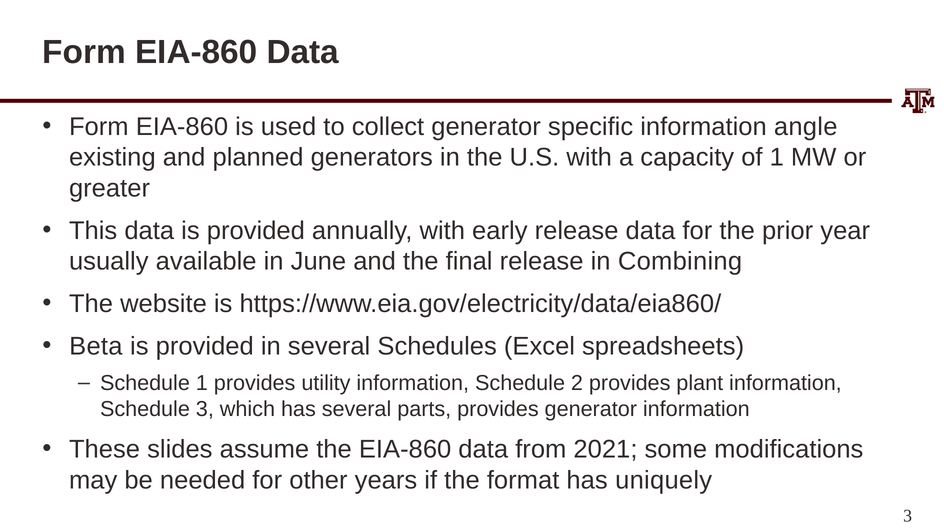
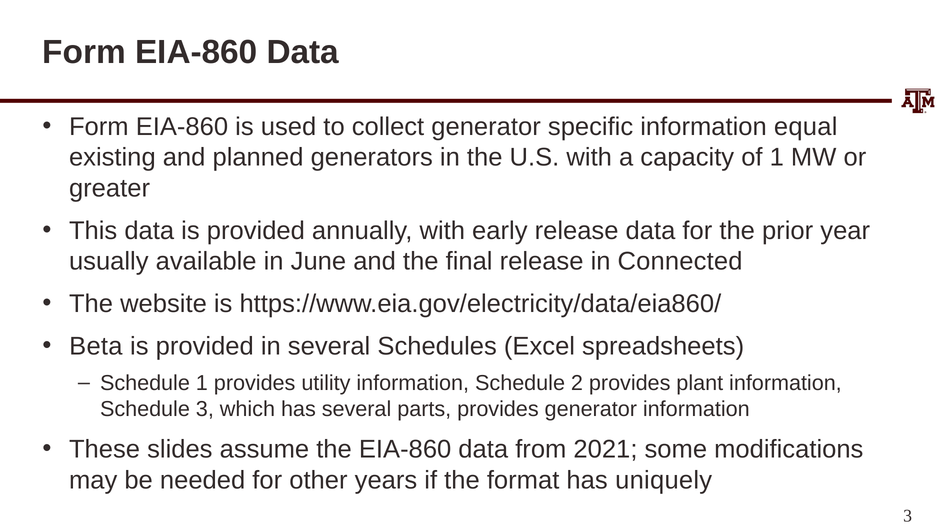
angle: angle -> equal (806, 127)
Combining: Combining -> Connected (680, 261)
